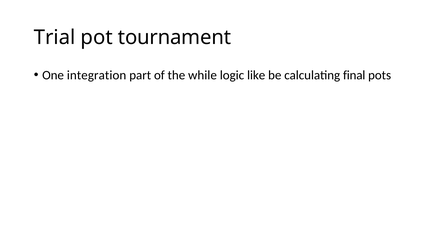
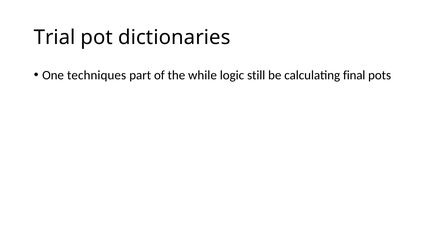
tournament: tournament -> dictionaries (174, 37)
integration: integration -> techniques (97, 75)
like: like -> still (256, 75)
